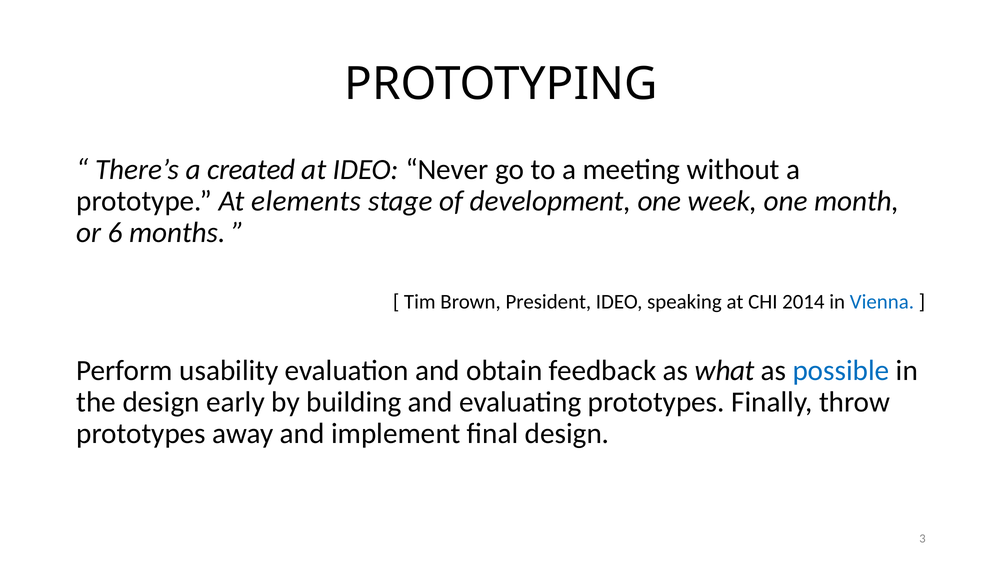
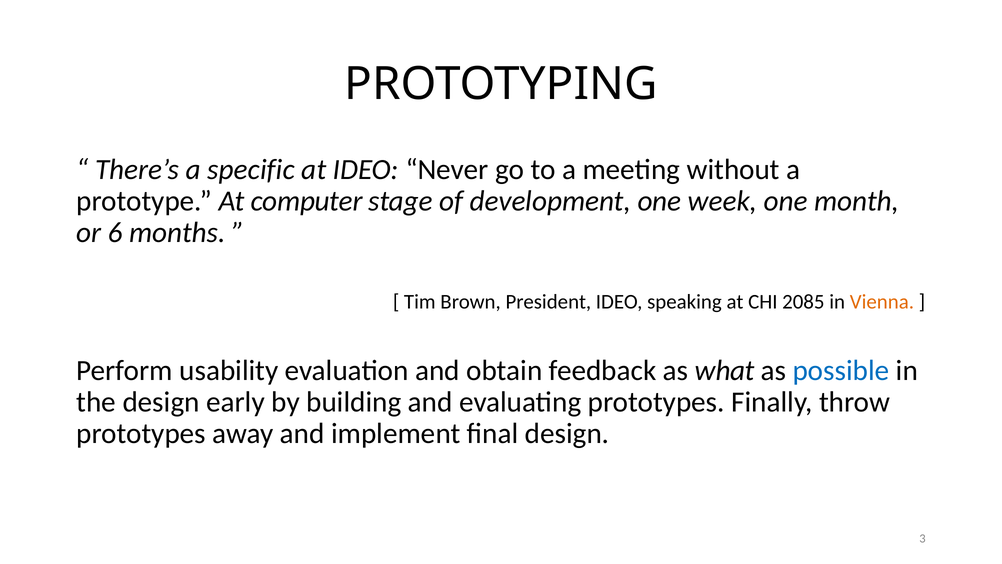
created: created -> specific (251, 169)
elements: elements -> computer (307, 201)
2014: 2014 -> 2085 (803, 301)
Vienna colour: blue -> orange (882, 301)
